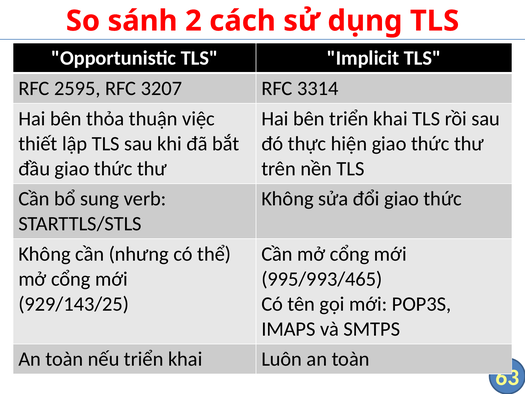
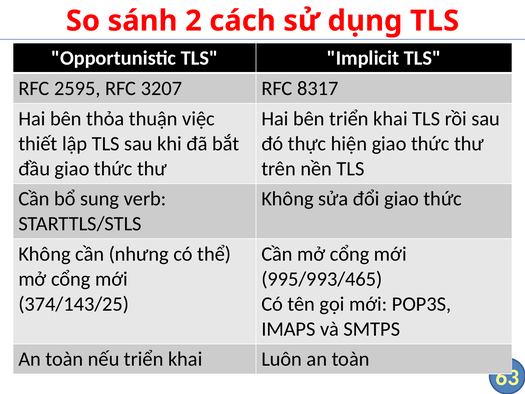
3314: 3314 -> 8317 (318, 88)
929/143/25: 929/143/25 -> 374/143/25 (74, 304)
